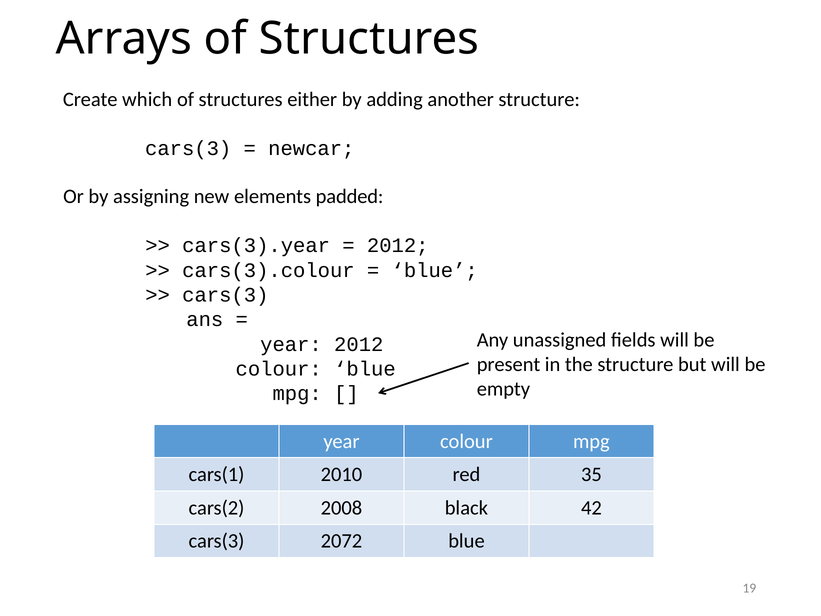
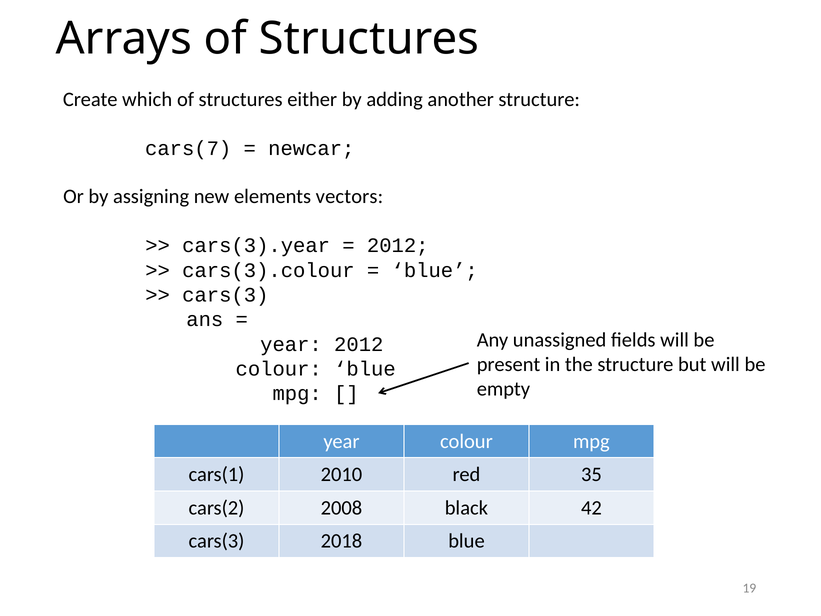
cars(3: cars(3 -> cars(7 (188, 149)
padded: padded -> vectors (349, 196)
2072: 2072 -> 2018 (341, 541)
